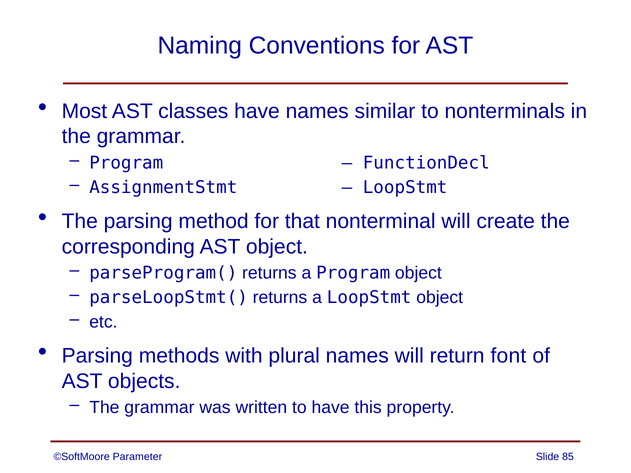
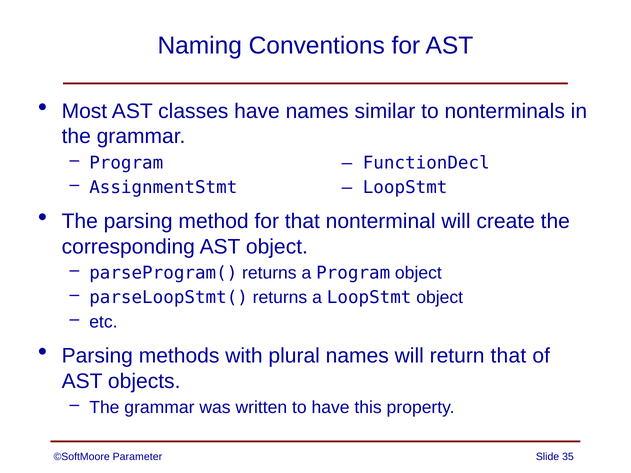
return font: font -> that (508, 356)
85: 85 -> 35 (568, 457)
